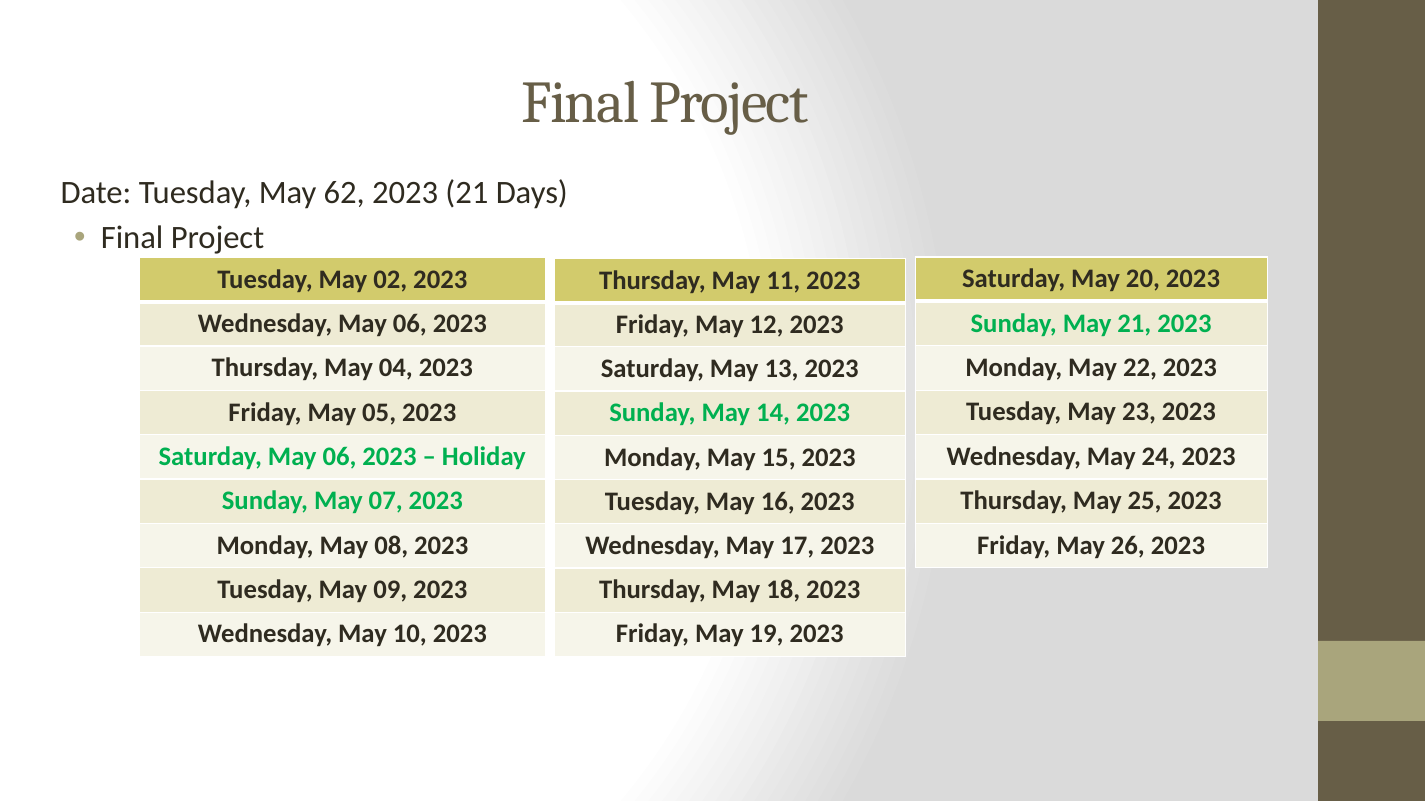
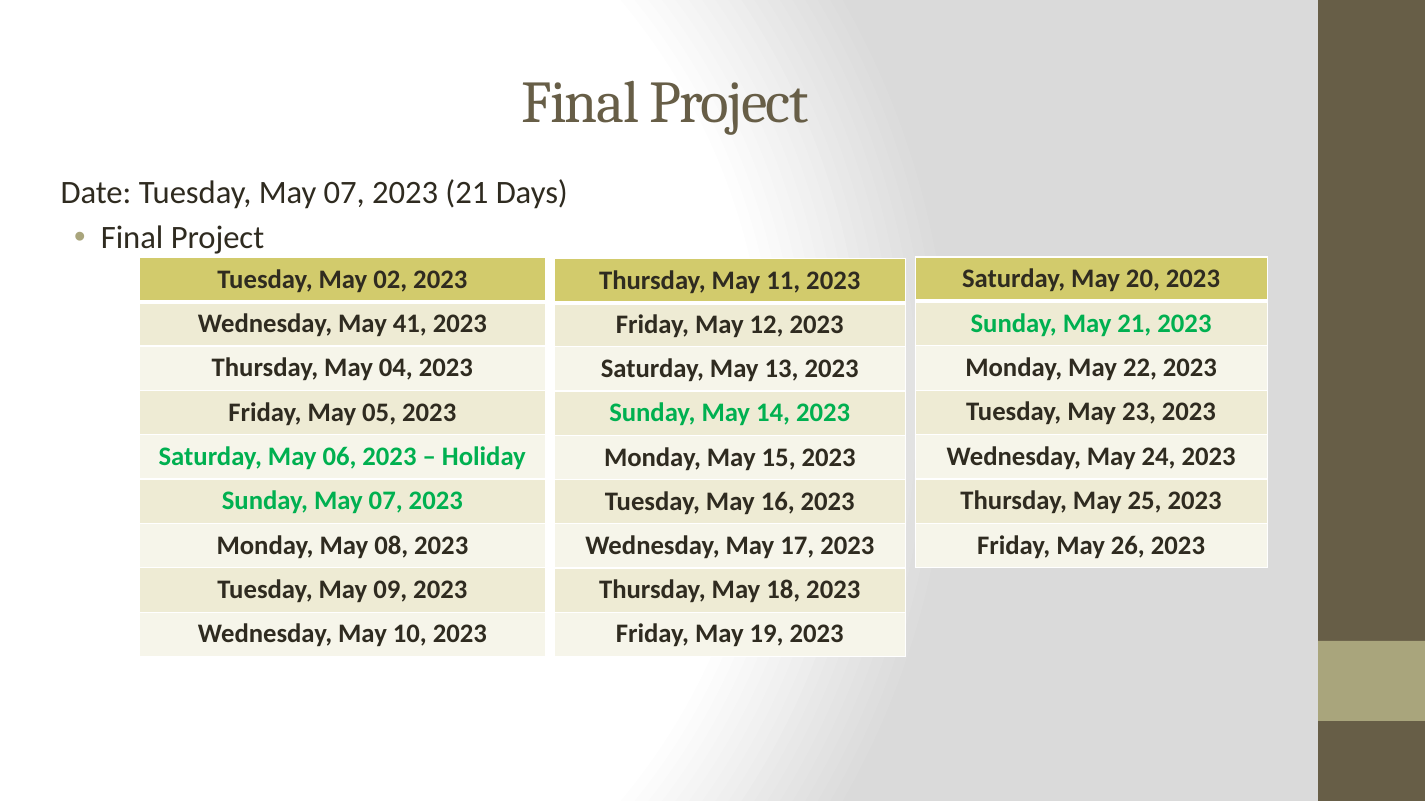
Tuesday May 62: 62 -> 07 (344, 193)
Wednesday May 06: 06 -> 41 (410, 324)
